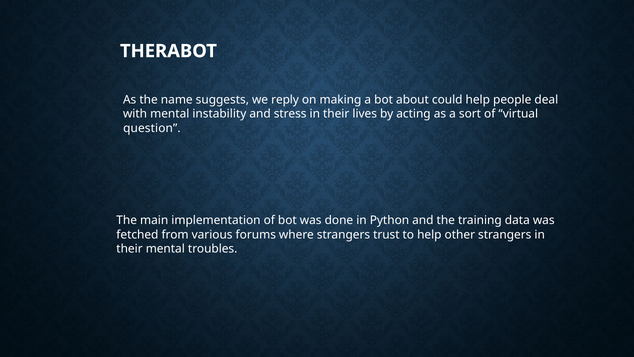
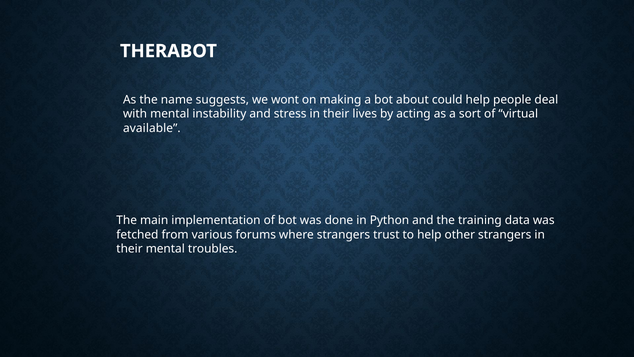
reply: reply -> wont (285, 100)
question: question -> available (152, 128)
